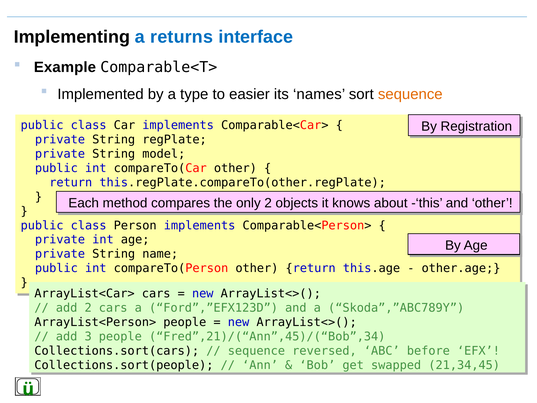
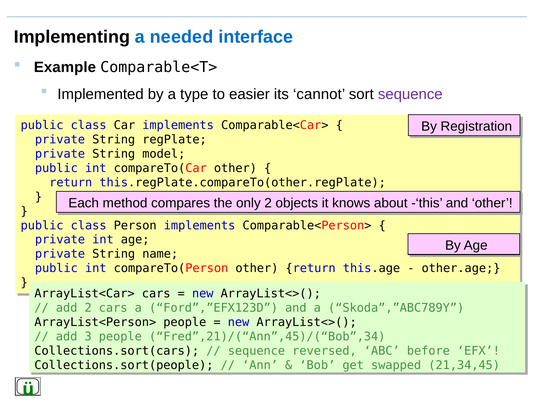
returns: returns -> needed (182, 37)
names: names -> cannot (319, 94)
sequence colour: orange -> purple (410, 94)
